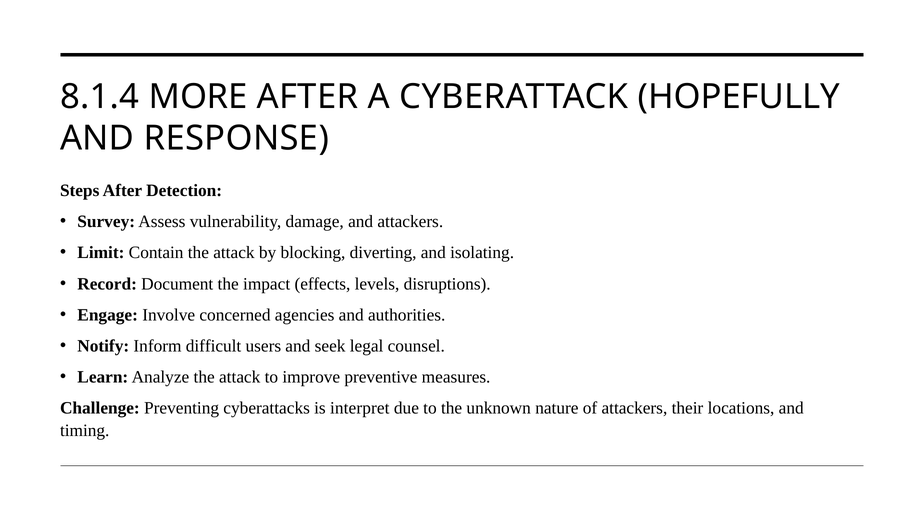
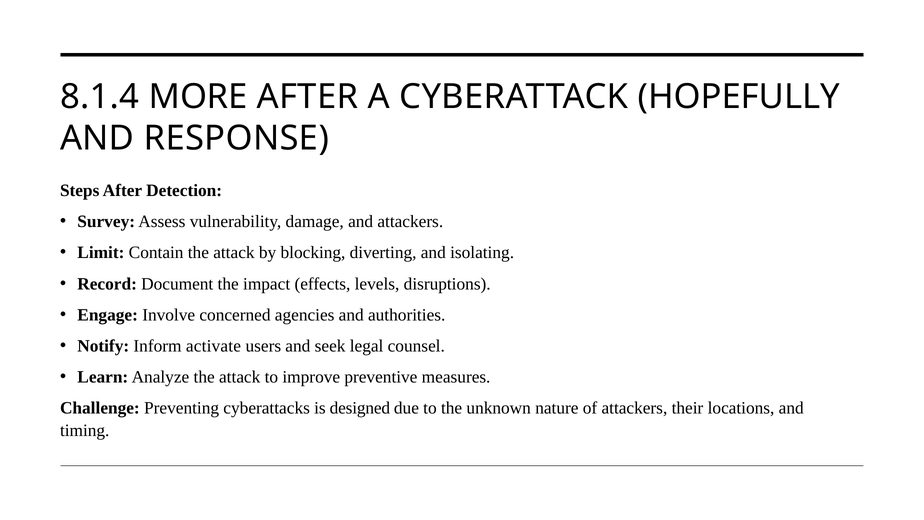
difficult: difficult -> activate (213, 346)
interpret: interpret -> designed (360, 408)
